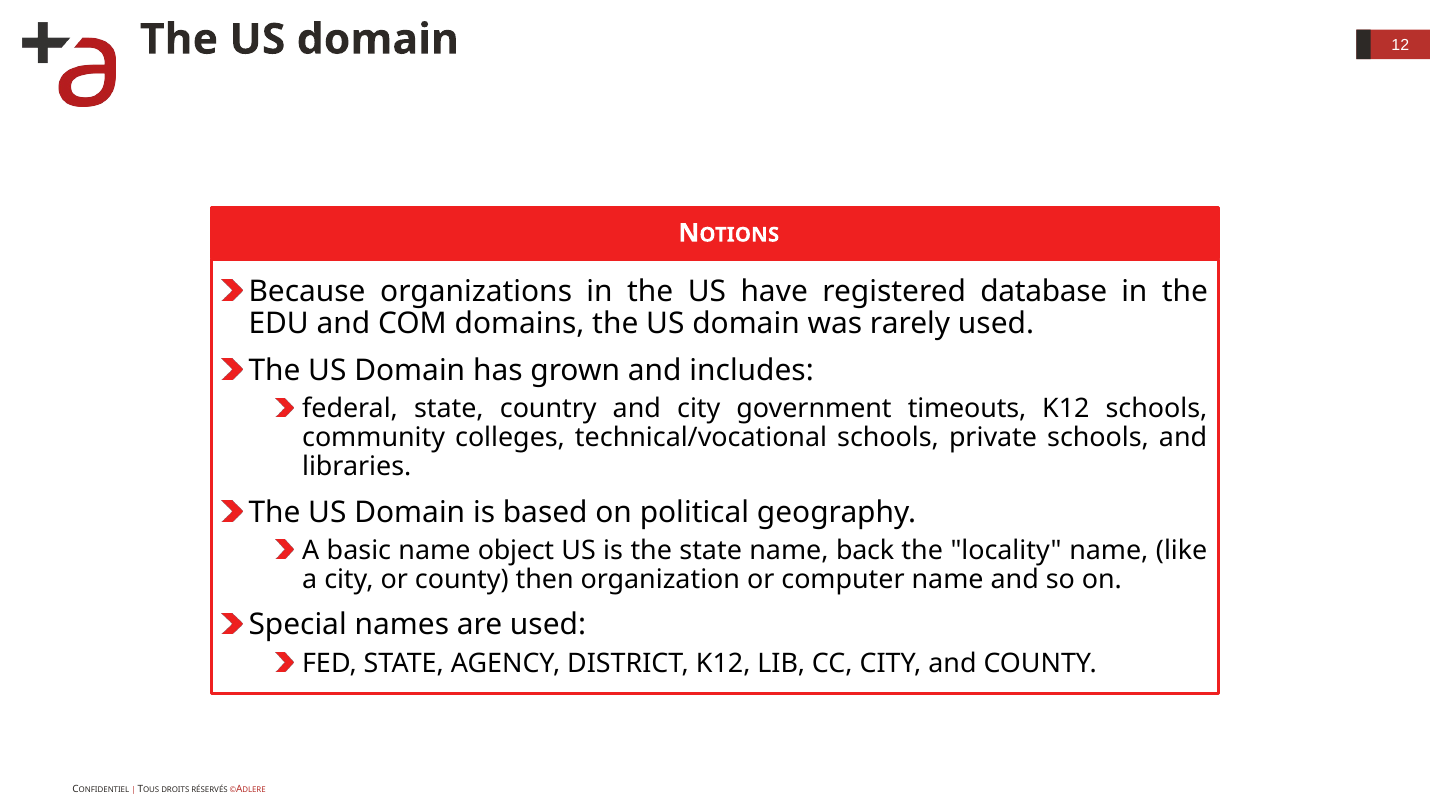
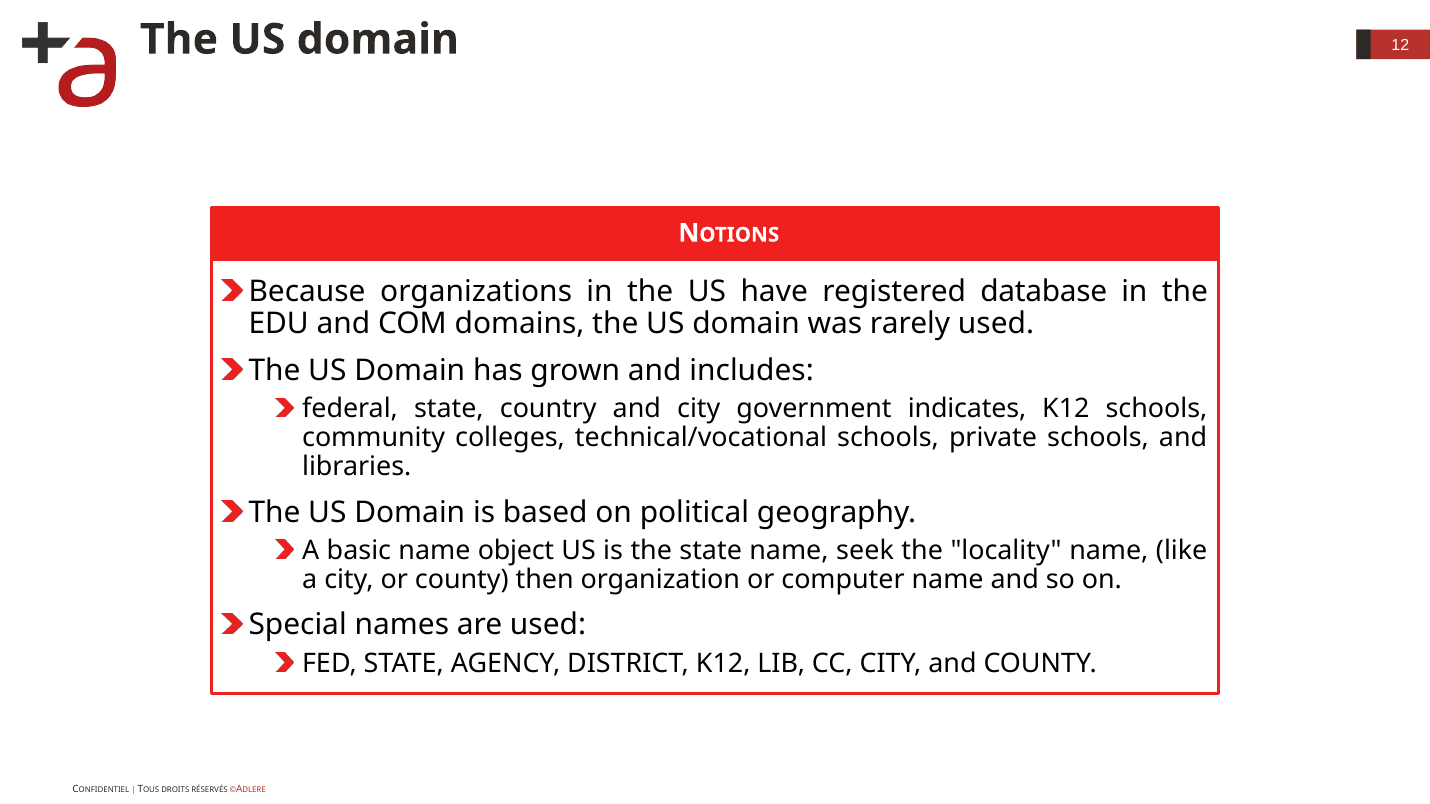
timeouts: timeouts -> indicates (967, 409)
back: back -> seek (865, 551)
